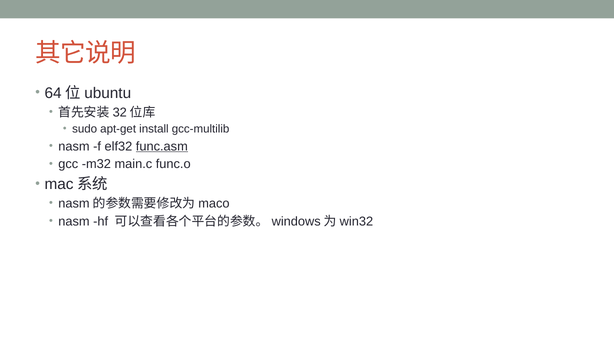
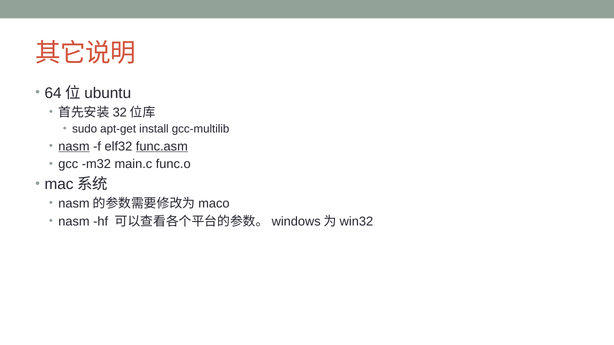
nasm underline: none -> present (74, 146)
